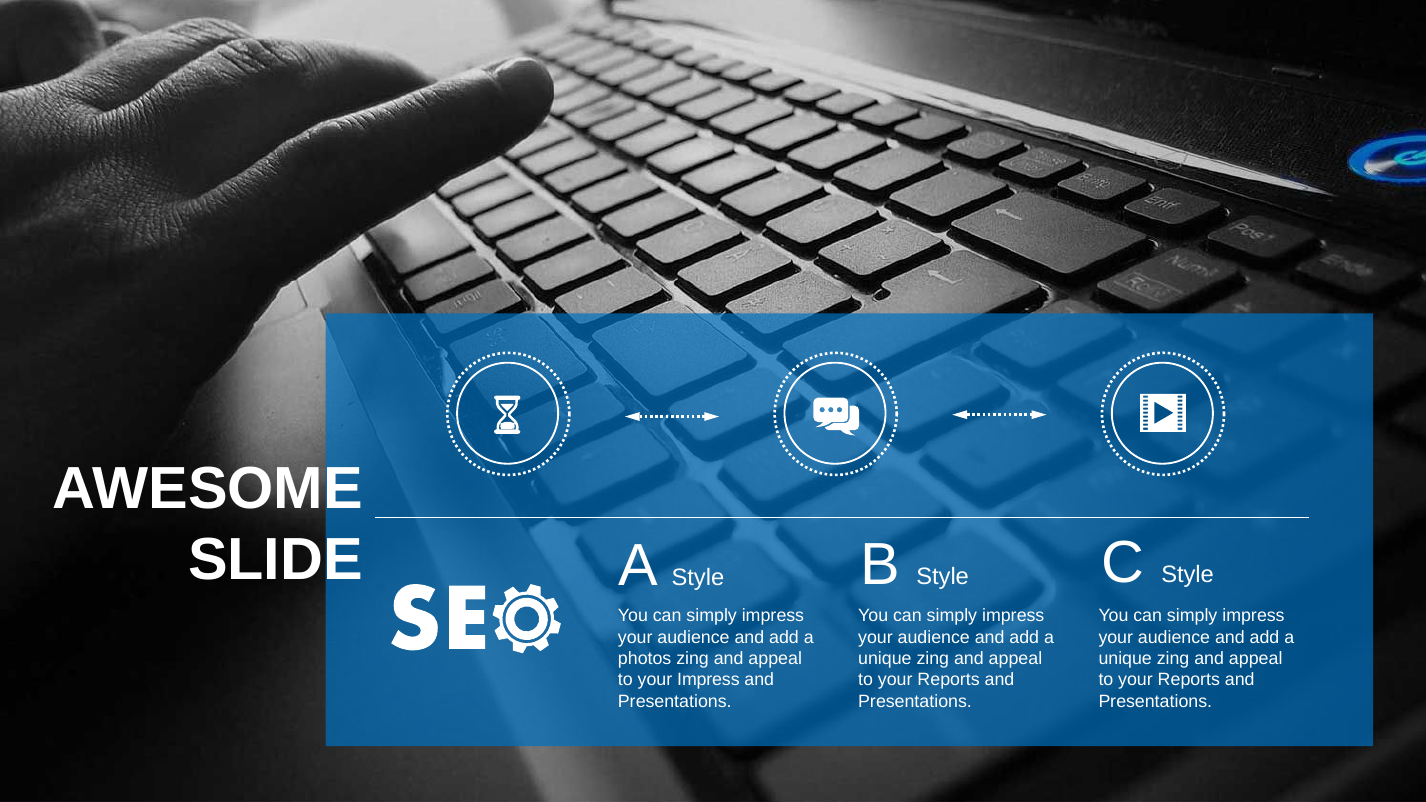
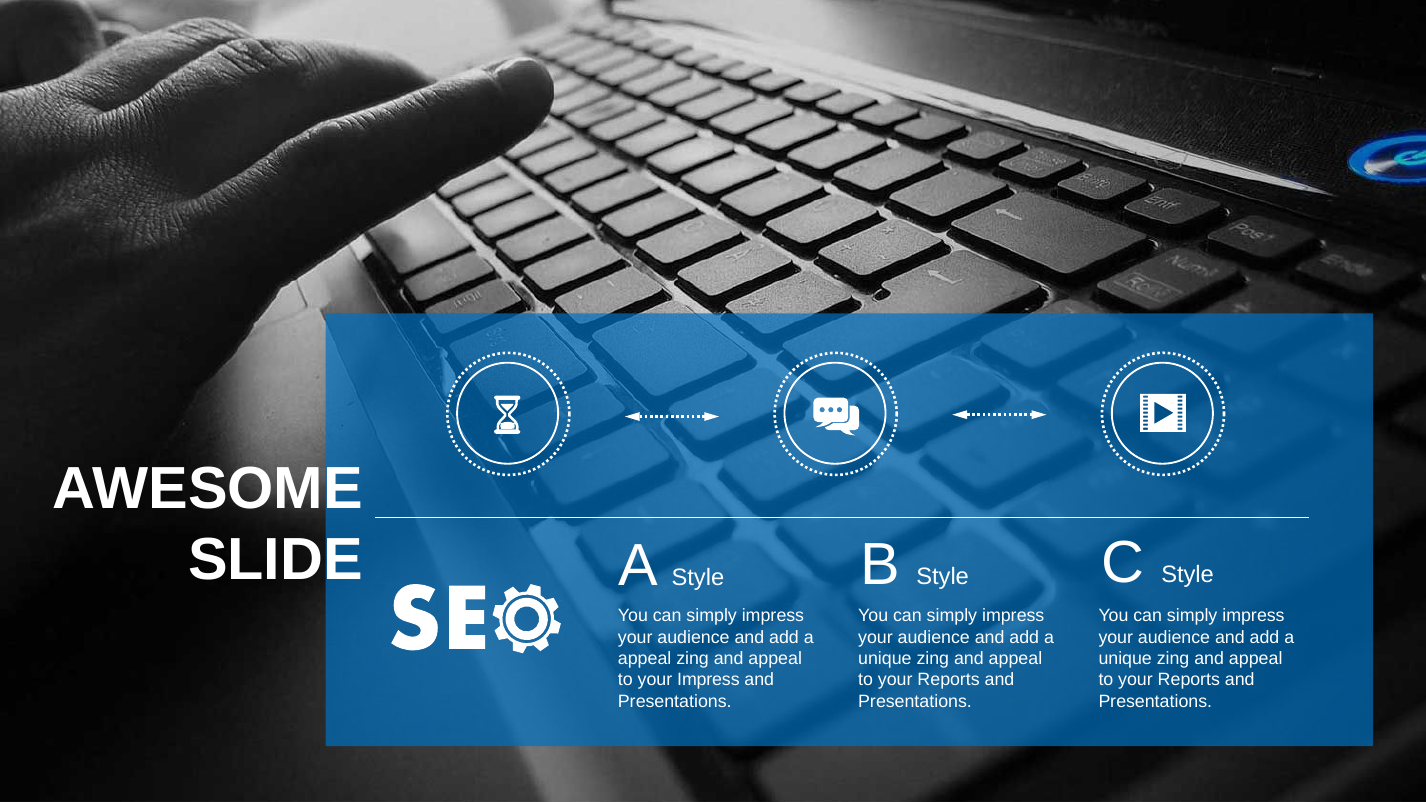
photos: photos -> appeal (645, 659)
